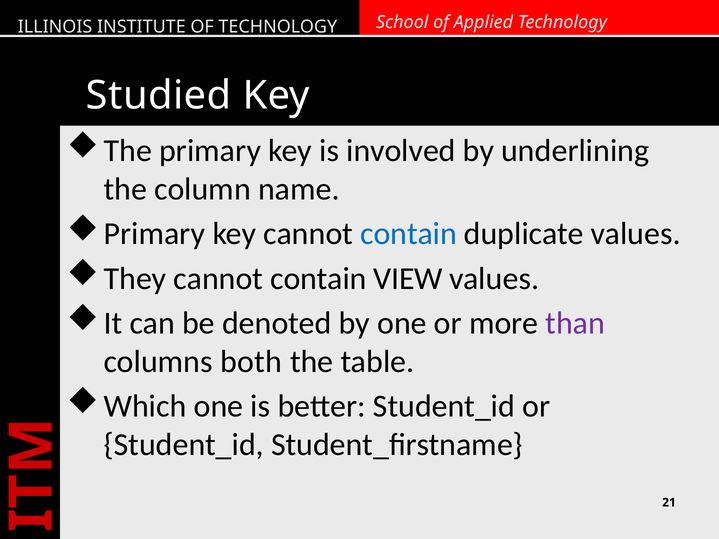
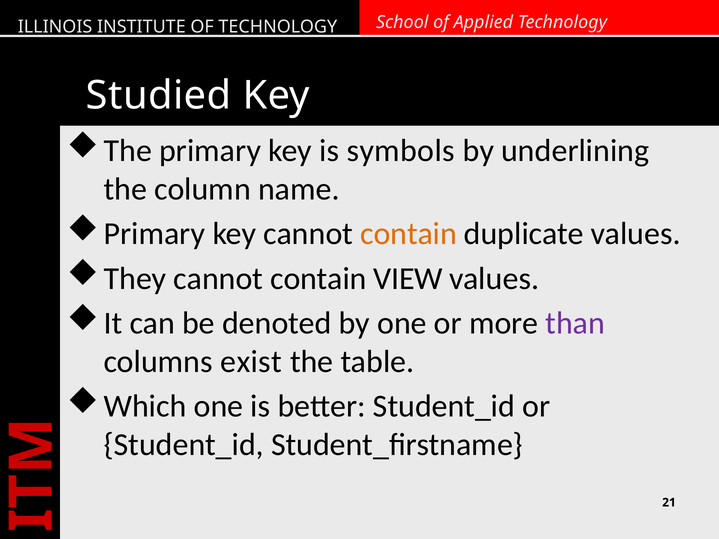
involved: involved -> symbols (401, 151)
contain colour: blue -> orange (409, 234)
both: both -> exist (251, 362)
